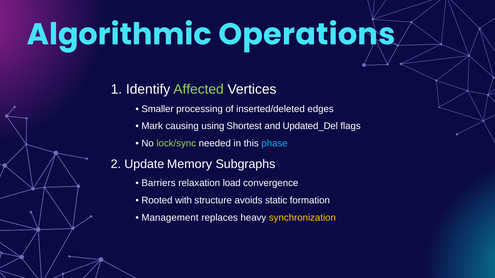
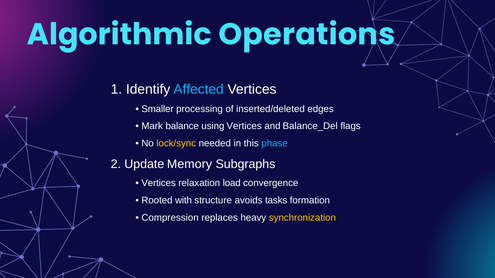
Affected colour: light green -> light blue (199, 90)
causing: causing -> balance (182, 126)
using Shortest: Shortest -> Vertices (244, 126)
Updated_Del: Updated_Del -> Balance_Del (310, 126)
lock/sync colour: light green -> yellow (176, 144)
Barriers: Barriers -> Vertices (159, 183)
static: static -> tasks (276, 201)
Management: Management -> Compression (170, 218)
